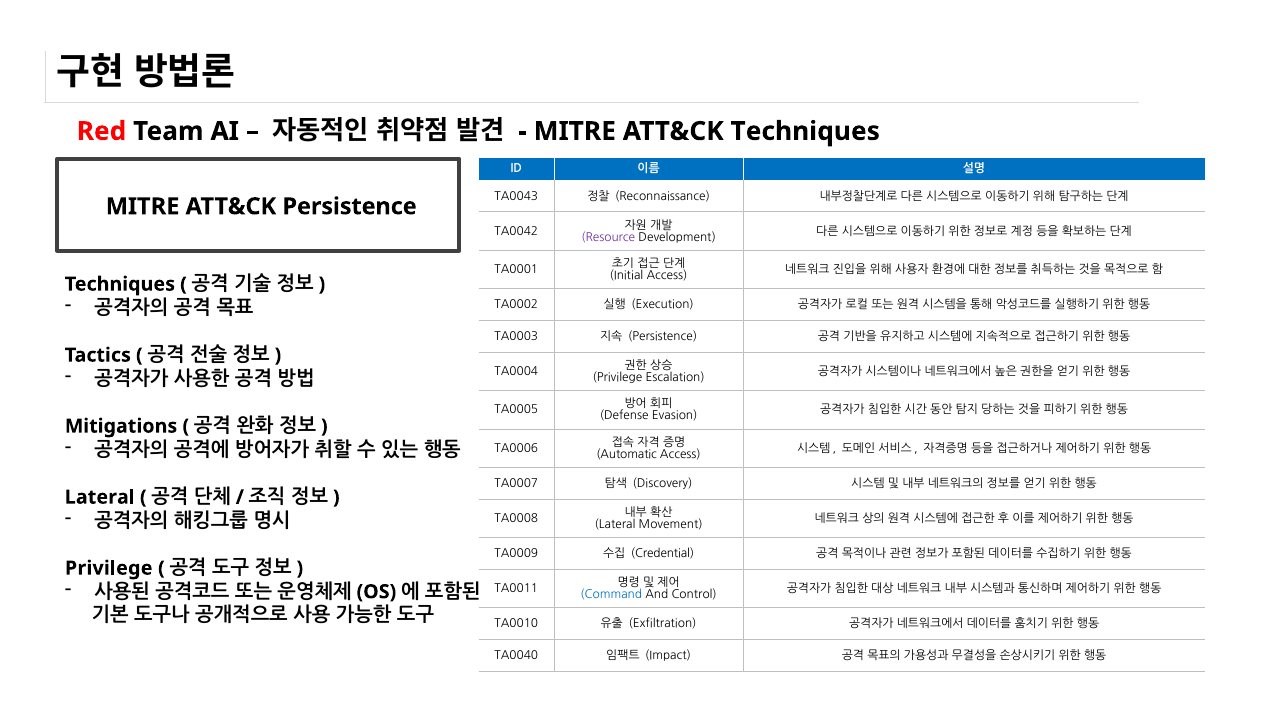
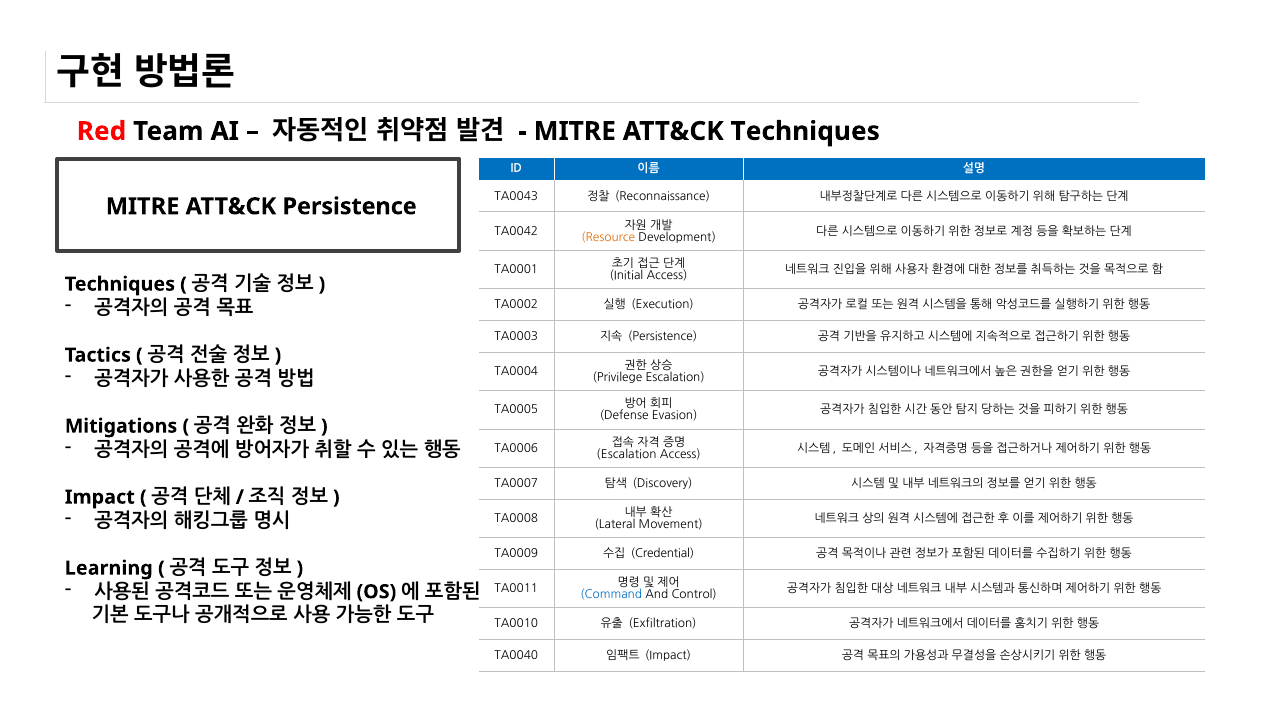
Resource colour: purple -> orange (608, 237)
Automatic: Automatic -> Escalation (627, 454)
Lateral: Lateral -> Impact (100, 497)
Privilege: Privilege -> Learning (109, 568)
